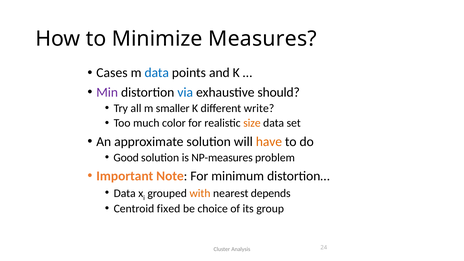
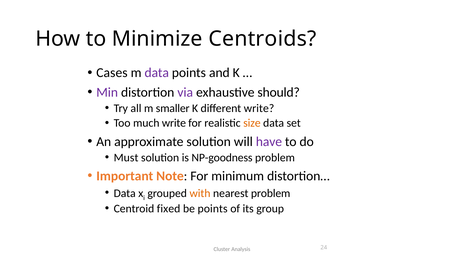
Measures: Measures -> Centroids (262, 39)
data colour: blue -> purple (157, 73)
via colour: blue -> purple (185, 92)
much color: color -> write (174, 123)
have colour: orange -> purple (269, 142)
Good: Good -> Must (126, 158)
NP-measures: NP-measures -> NP-goodness (222, 158)
nearest depends: depends -> problem (271, 193)
be choice: choice -> points (213, 209)
